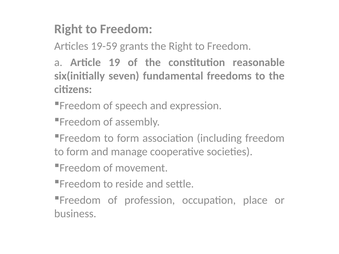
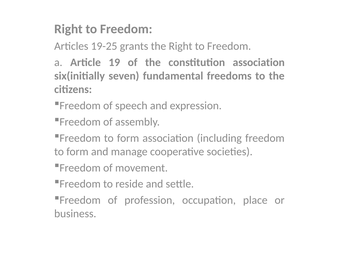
19-59: 19-59 -> 19-25 (104, 46)
constitution reasonable: reasonable -> association (259, 62)
